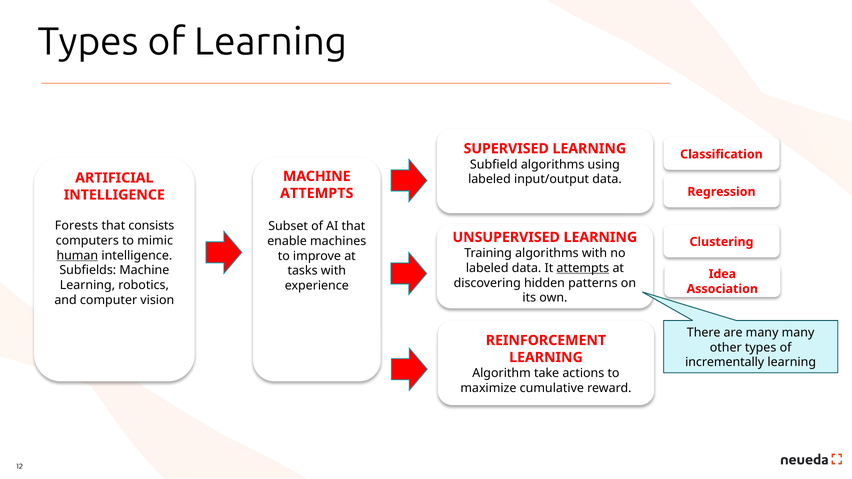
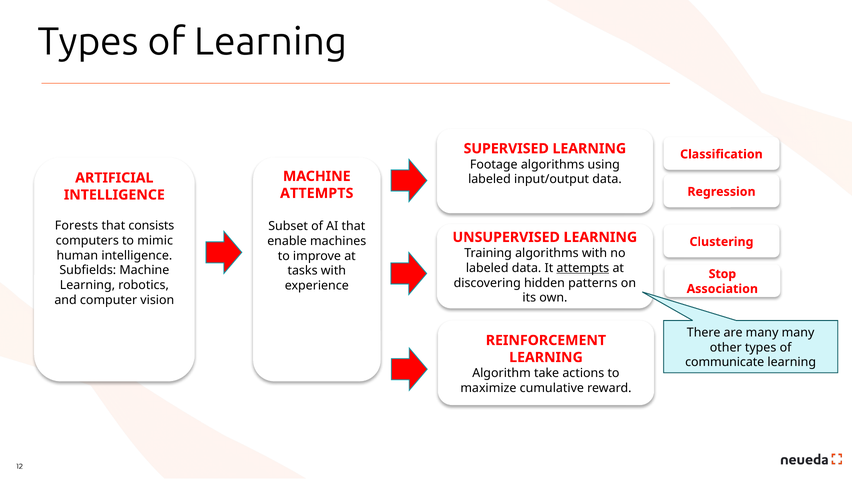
Subfield: Subfield -> Footage (494, 165)
human underline: present -> none (77, 256)
Idea: Idea -> Stop (722, 274)
incrementally: incrementally -> communicate (725, 363)
